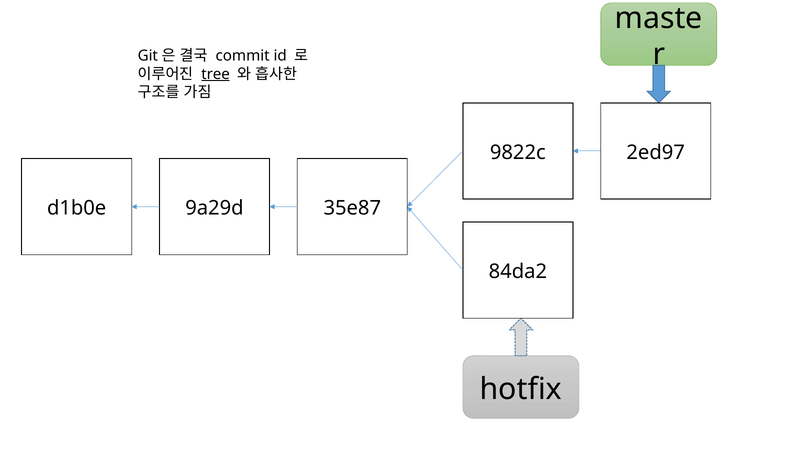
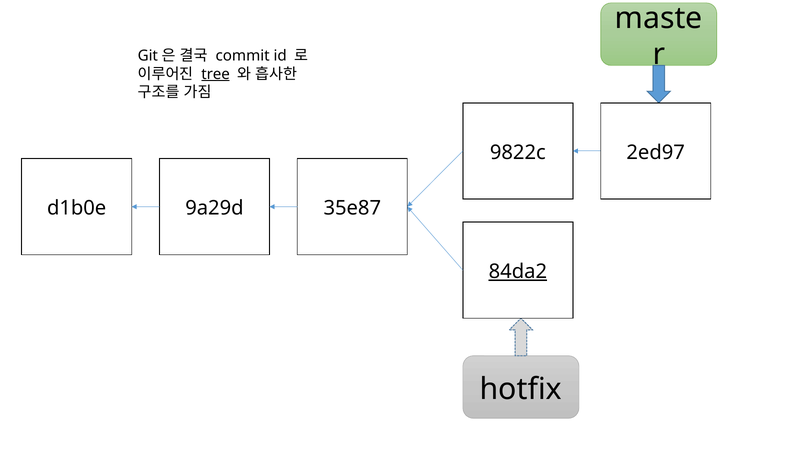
84da2 underline: none -> present (518, 271)
